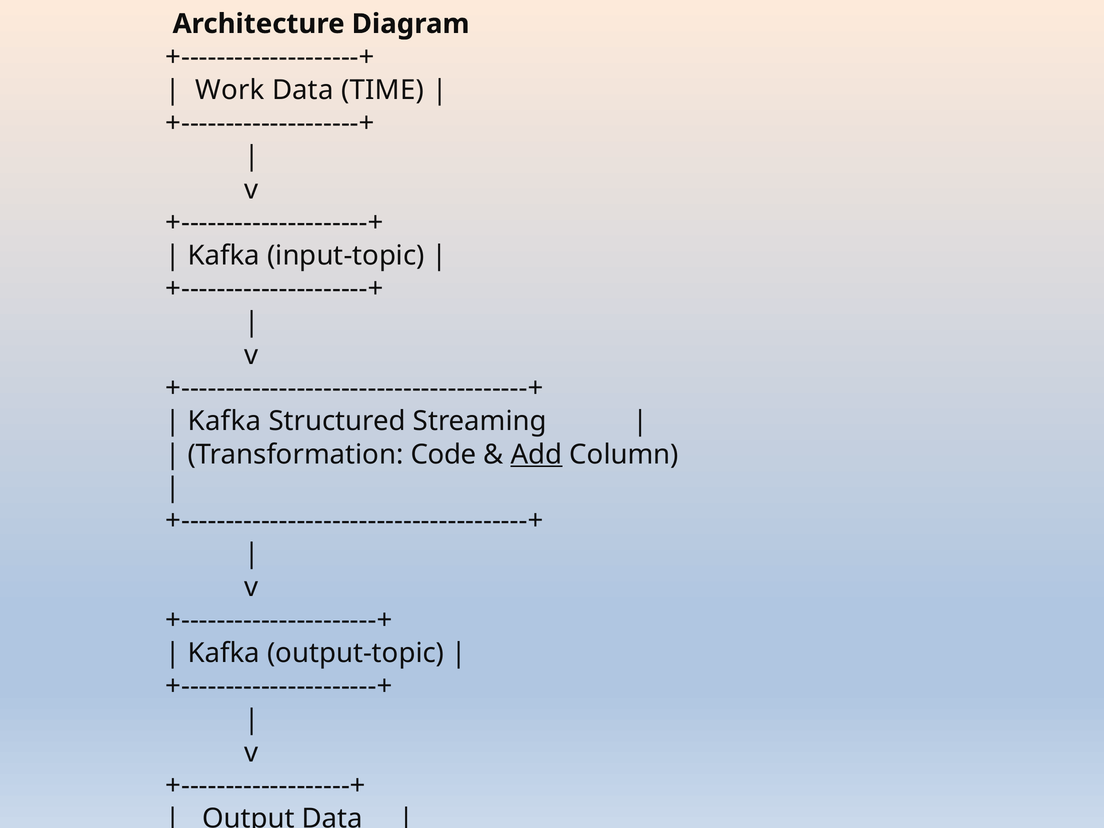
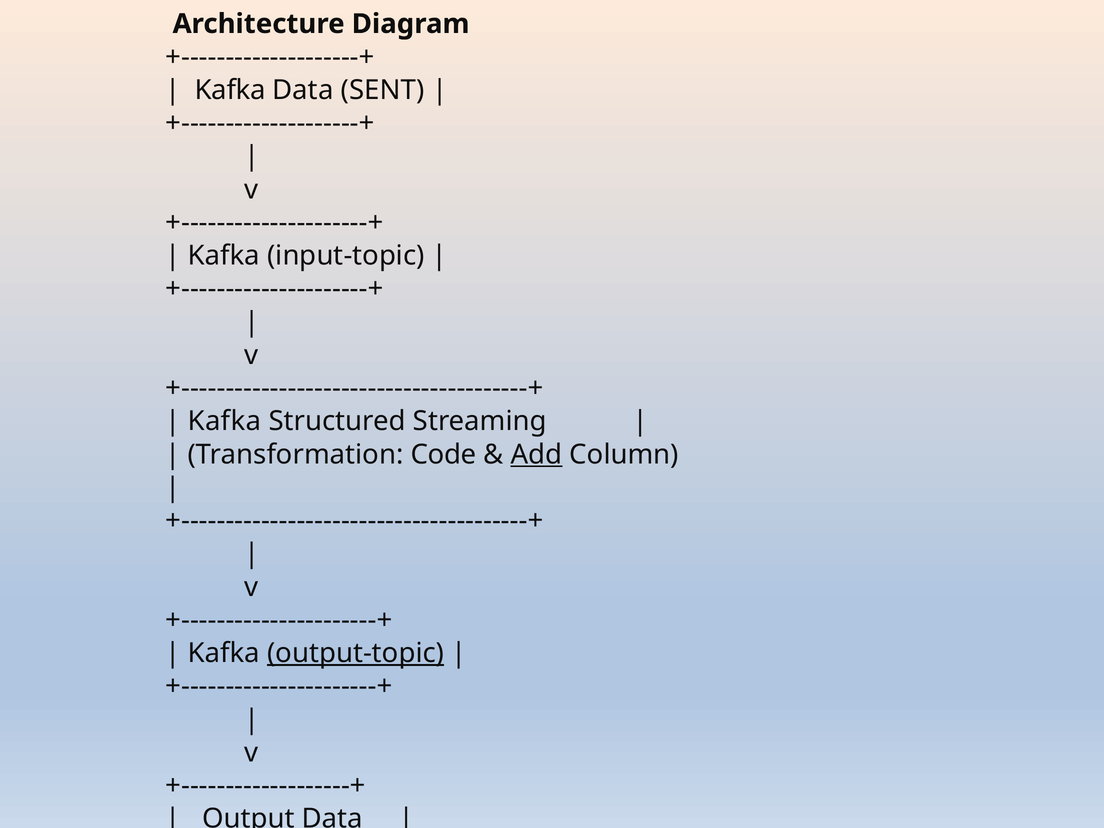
Work: Work -> Kafka (230, 90)
TIME: TIME -> SENT (383, 90)
output-topic underline: none -> present (356, 653)
